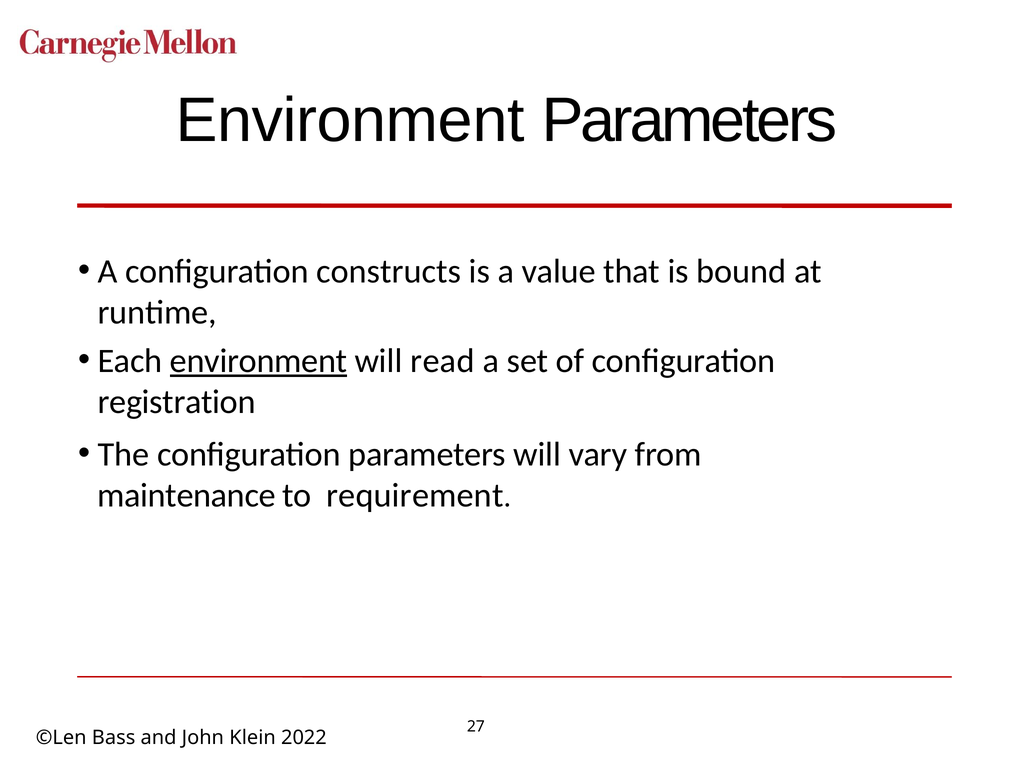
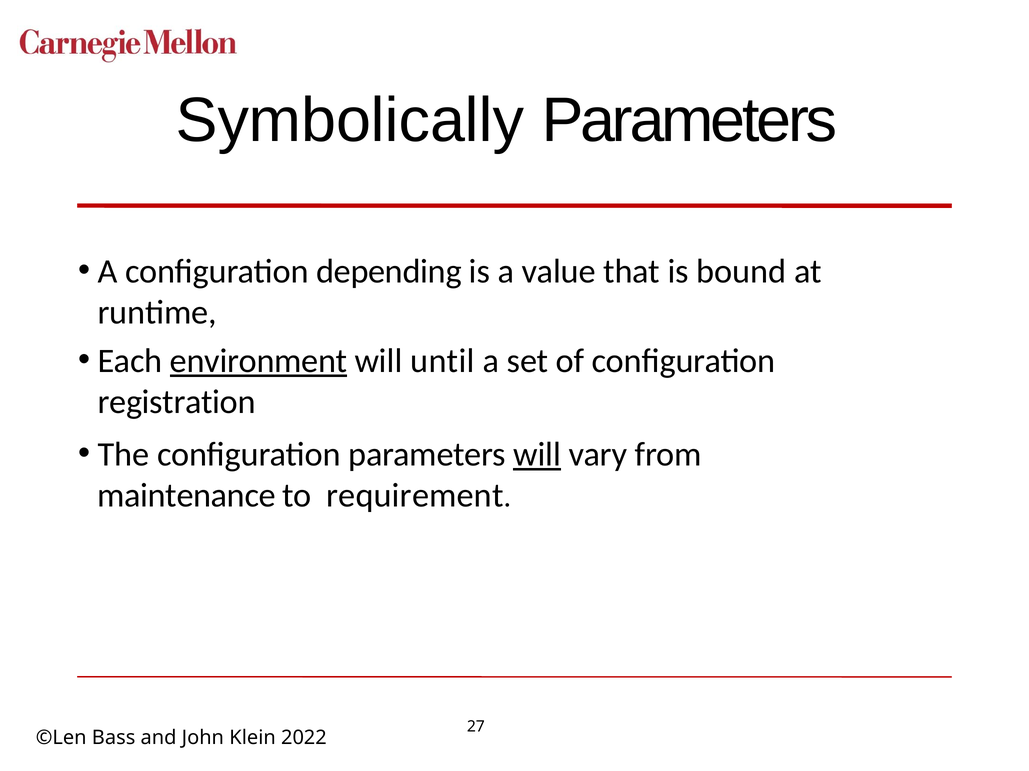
Environment: Environment -> Symbolically (350, 121)
constructs: constructs -> depending (389, 272)
read: read -> until (442, 361)
will underline: none -> present (537, 455)
